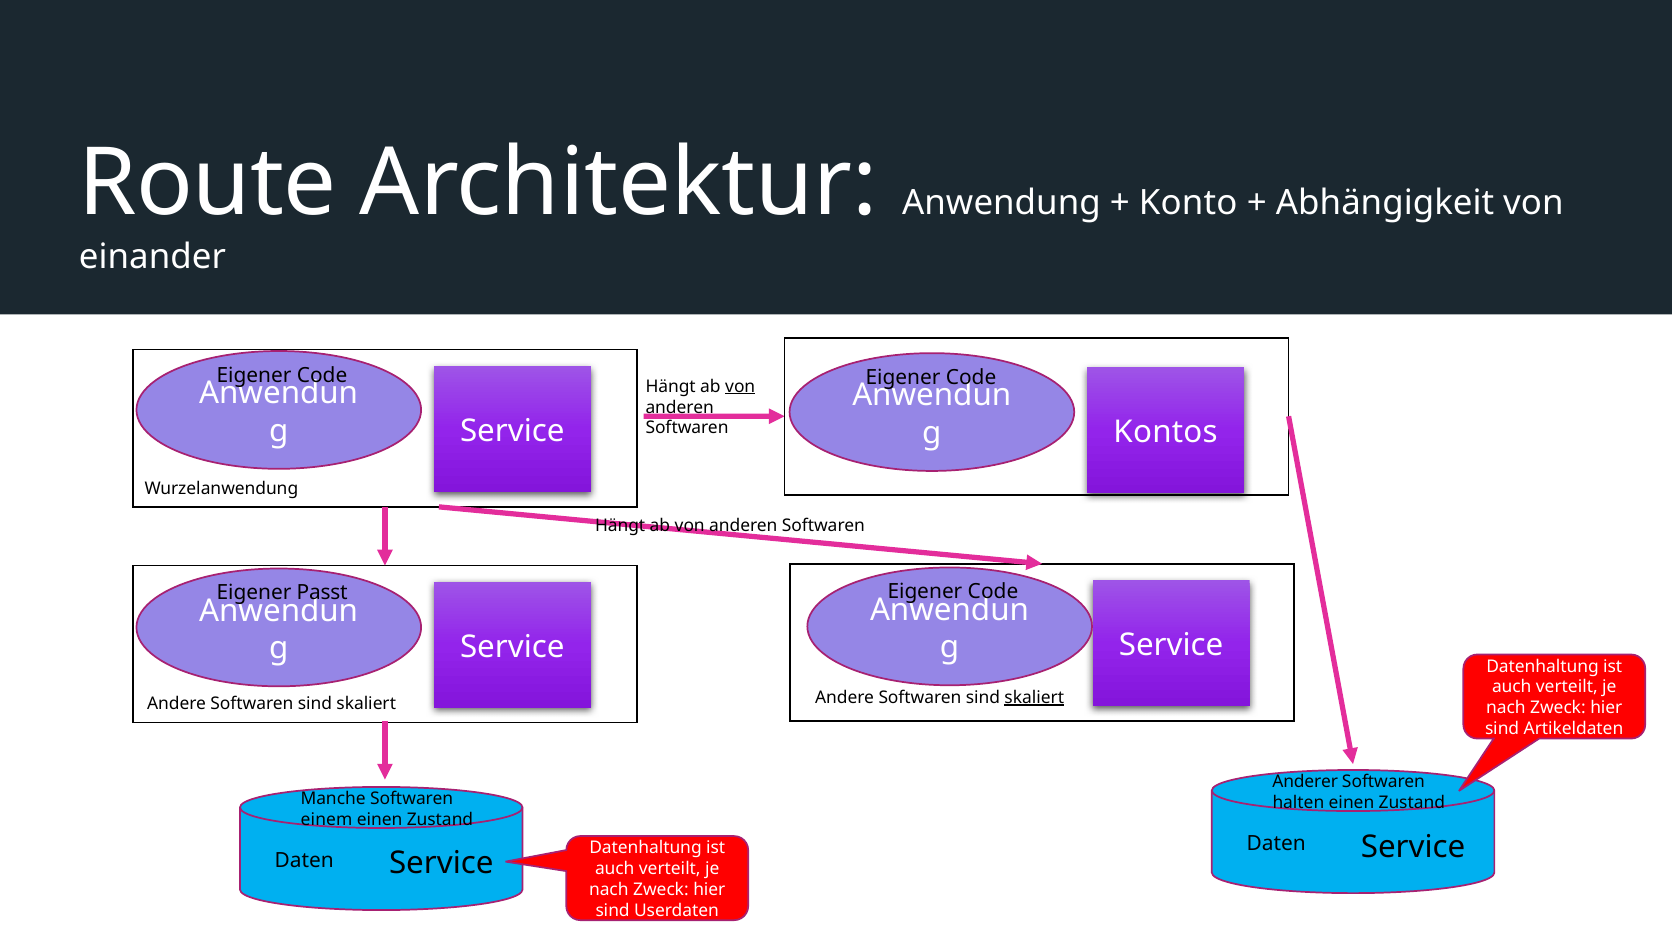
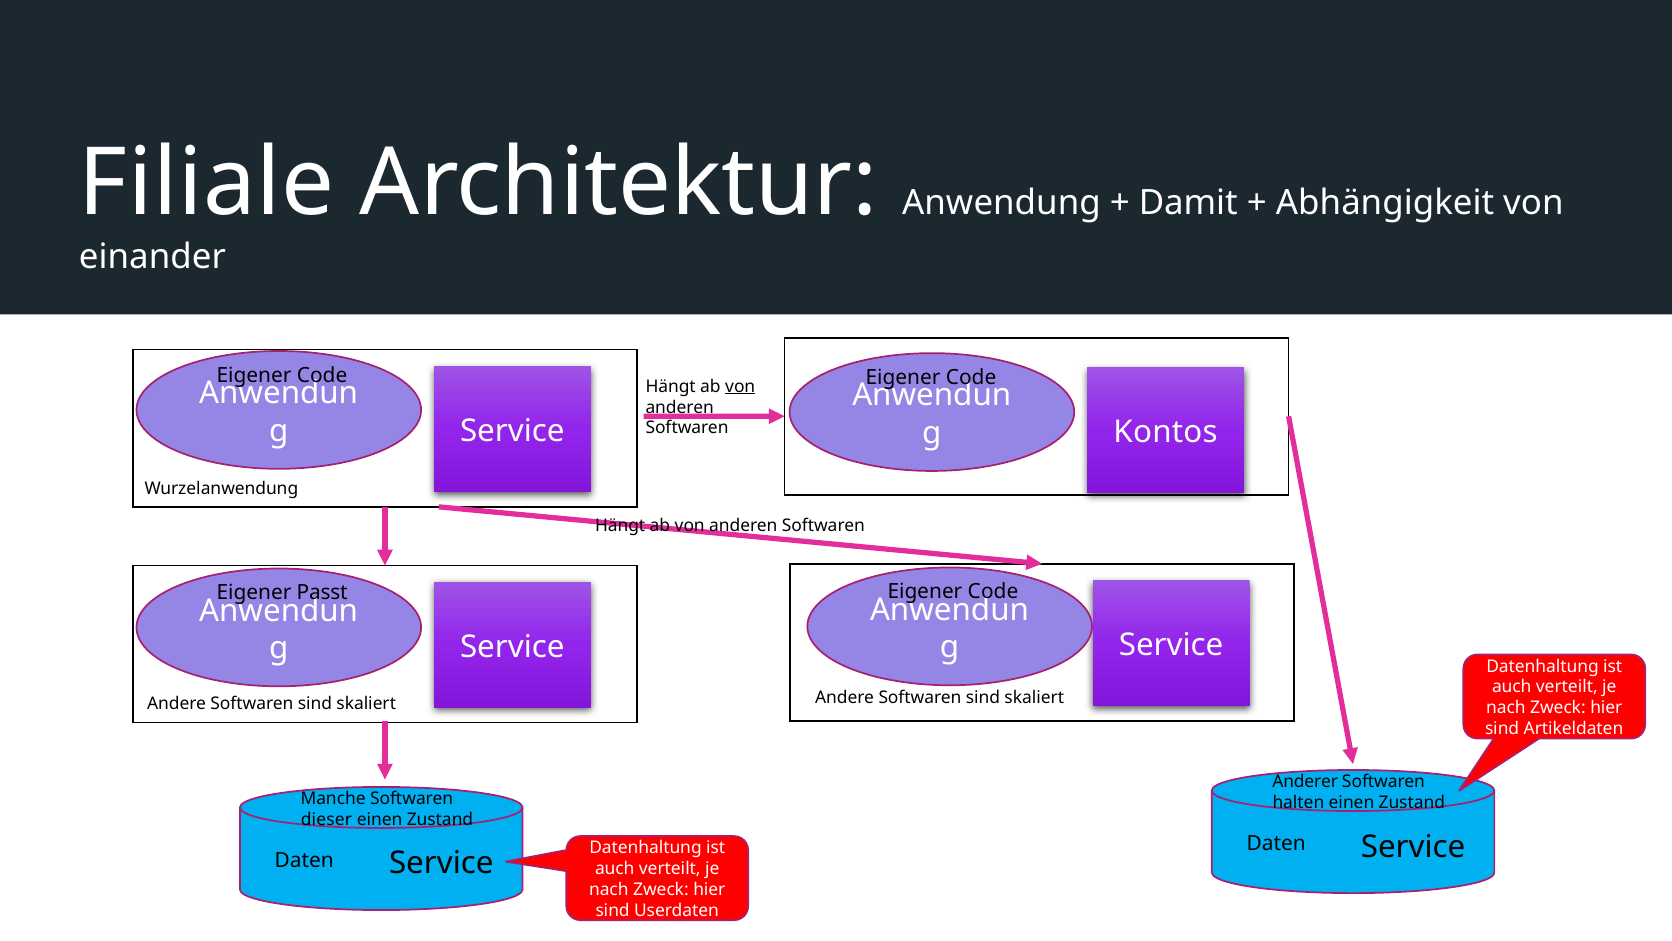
Route: Route -> Filiale (207, 184)
Konto: Konto -> Damit (1188, 203)
skaliert underline: present -> none (1034, 697)
einem: einem -> dieser (327, 820)
